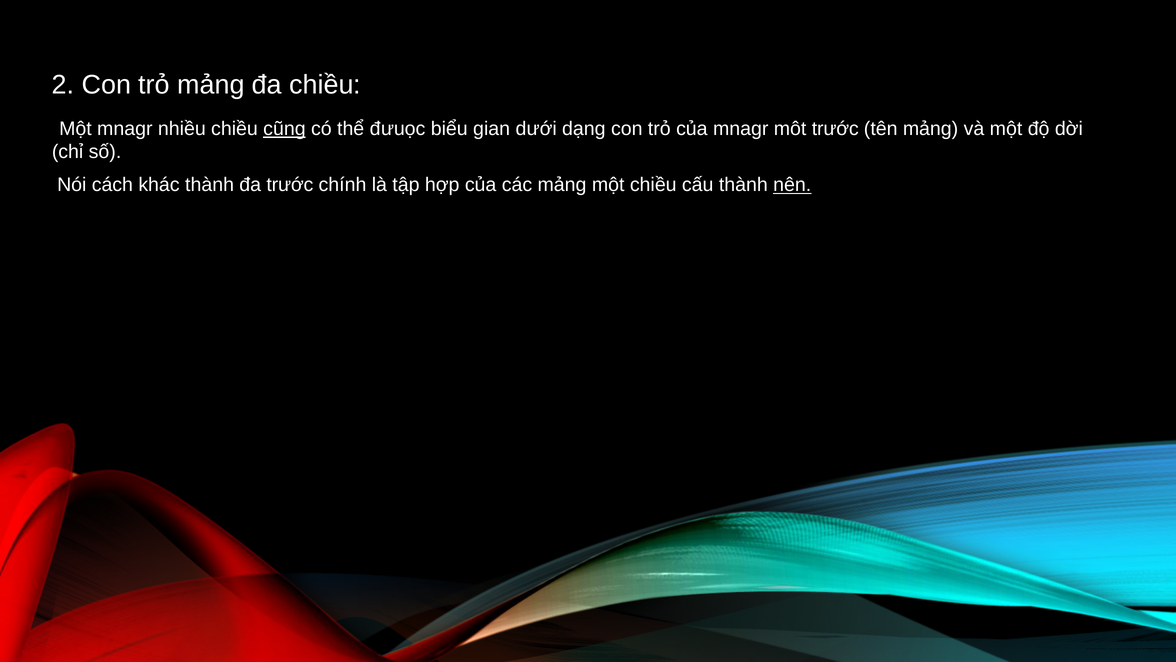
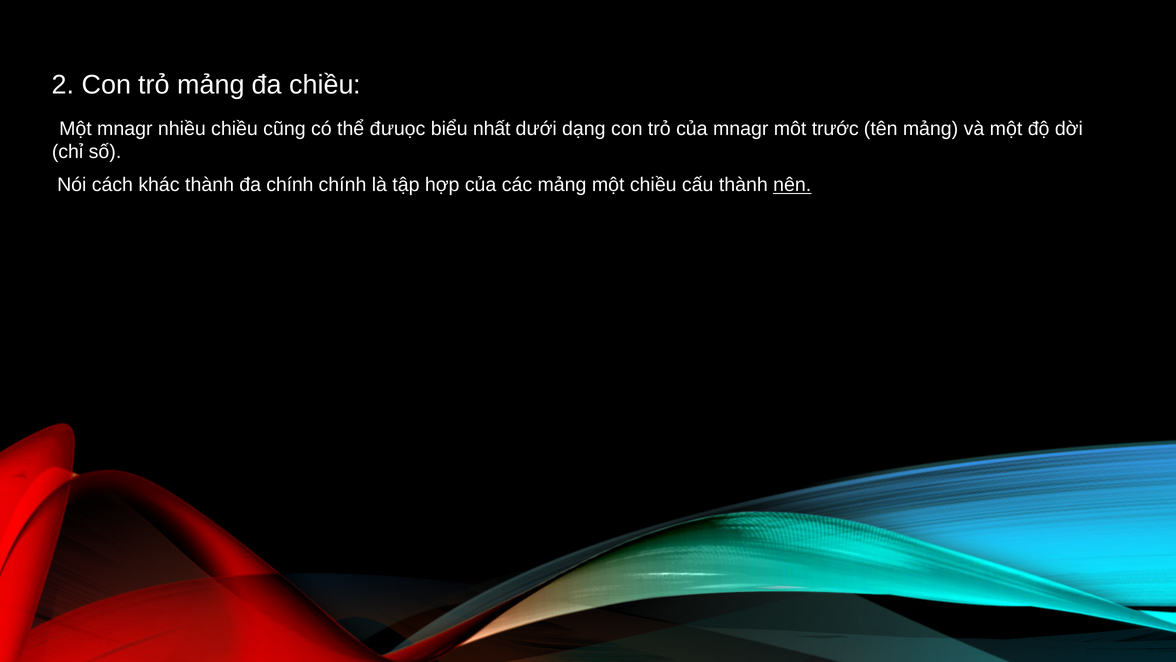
cũng underline: present -> none (284, 129)
gian: gian -> nhất (492, 129)
đa trước: trước -> chính (290, 185)
